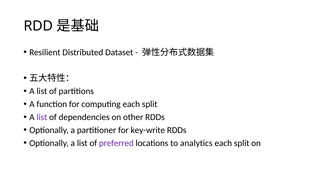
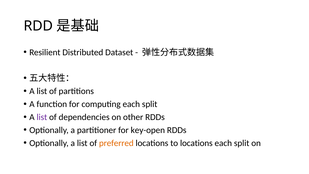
key-write: key-write -> key-open (148, 130)
preferred colour: purple -> orange (116, 143)
to analytics: analytics -> locations (196, 143)
